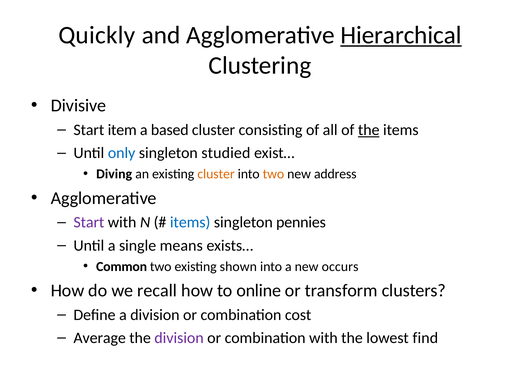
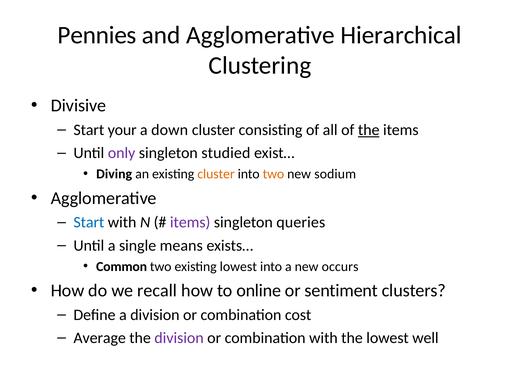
Quickly: Quickly -> Pennies (97, 35)
Hierarchical underline: present -> none (401, 35)
item: item -> your (122, 130)
based: based -> down (170, 130)
only colour: blue -> purple (122, 153)
address: address -> sodium (335, 174)
Start colour: purple -> blue (89, 222)
items colour: blue -> purple (190, 222)
pennies: pennies -> queries (301, 222)
existing shown: shown -> lowest (238, 267)
transform: transform -> sentiment (341, 291)
find: find -> well (425, 338)
